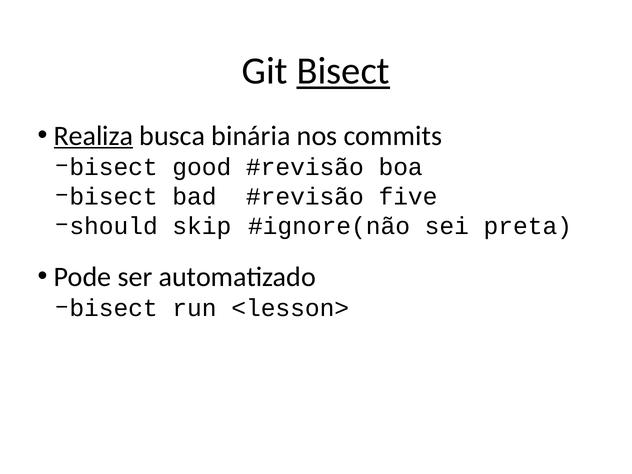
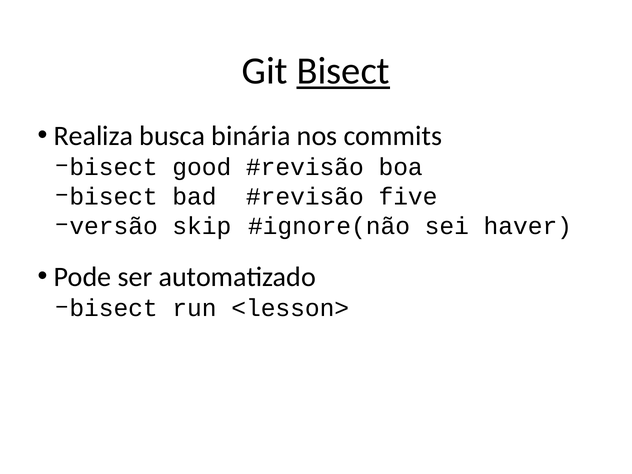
Realiza underline: present -> none (94, 136)
should: should -> versão (114, 226)
preta: preta -> haver (528, 226)
